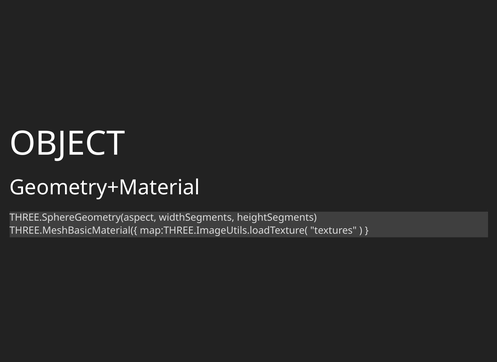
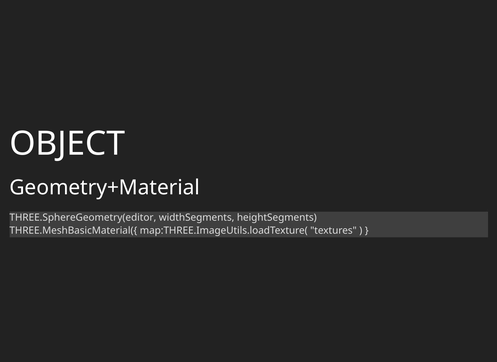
THREE.SphereGeometry(aspect: THREE.SphereGeometry(aspect -> THREE.SphereGeometry(editor (83, 218)
